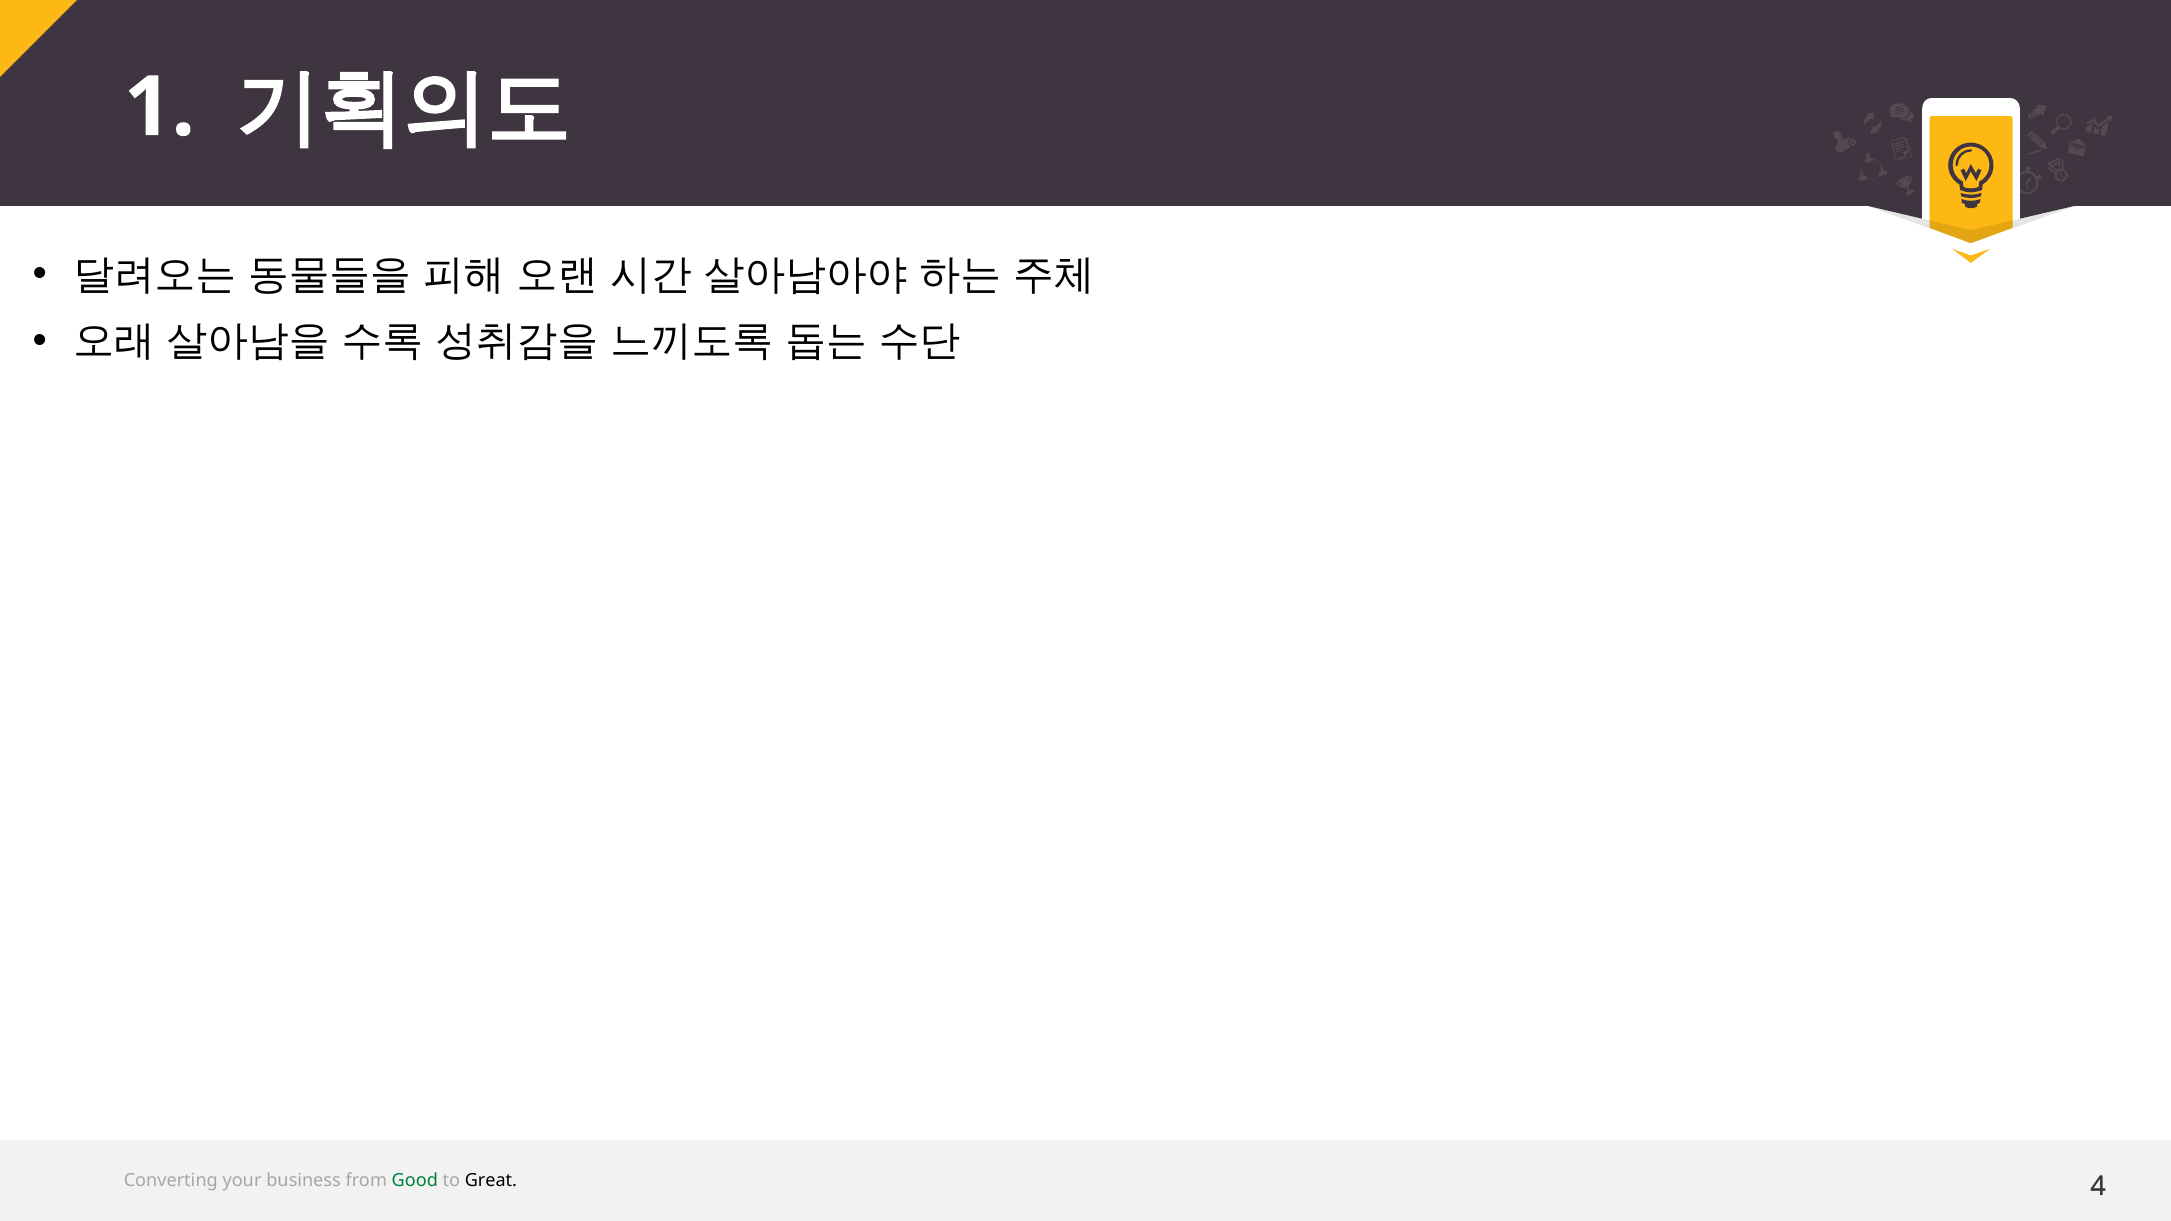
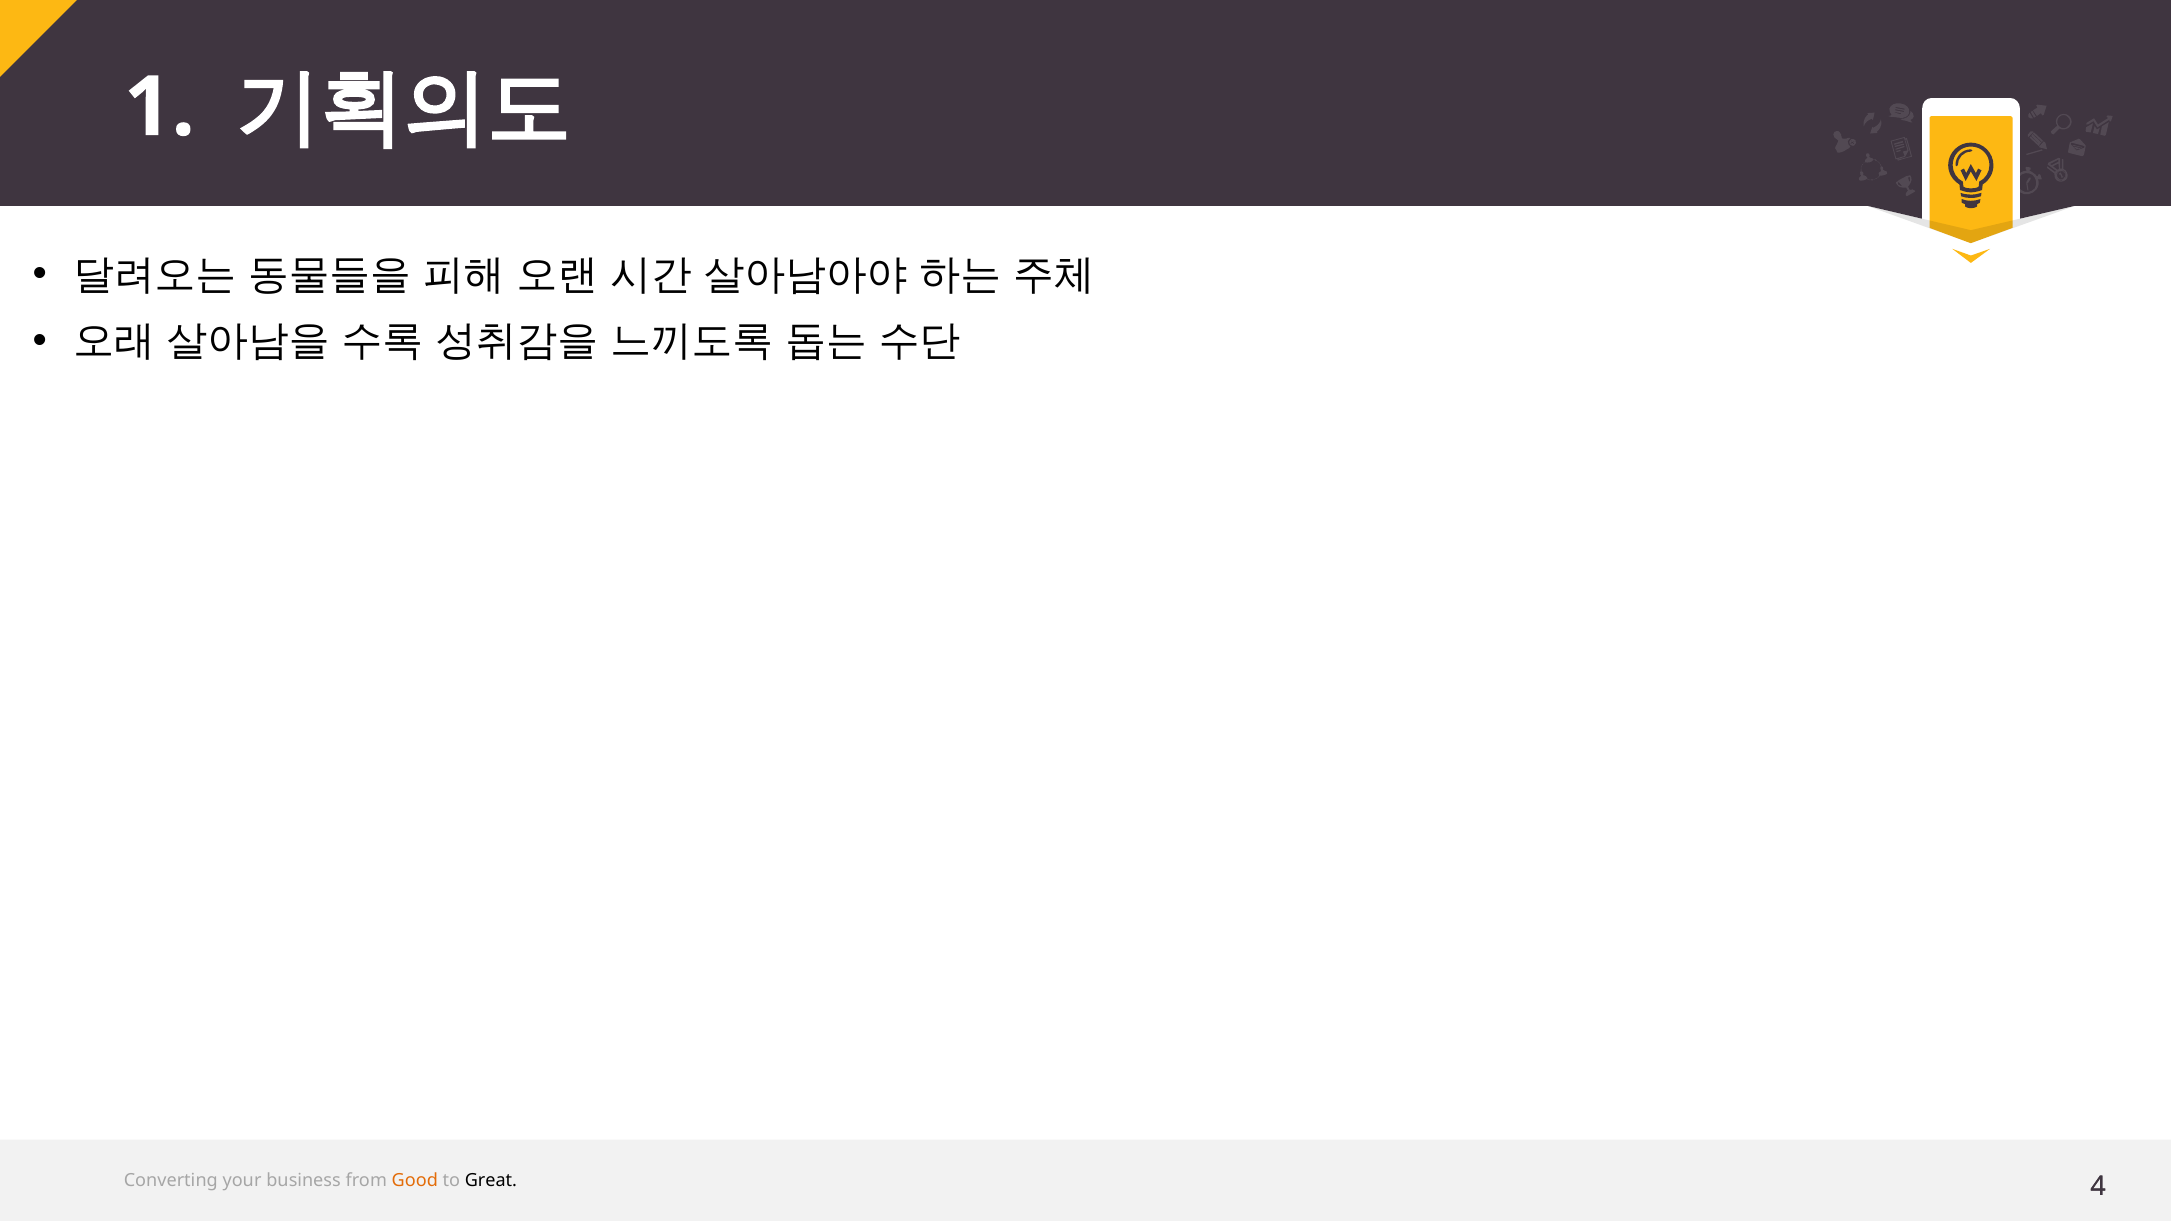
Good colour: green -> orange (415, 1180)
